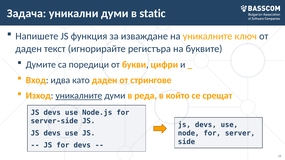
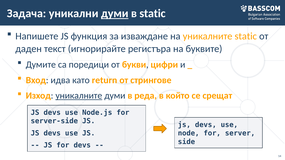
думи underline: none -> present (115, 14)
уникалните ключ: ключ -> static (246, 36)
като даден: даден -> return (105, 80)
